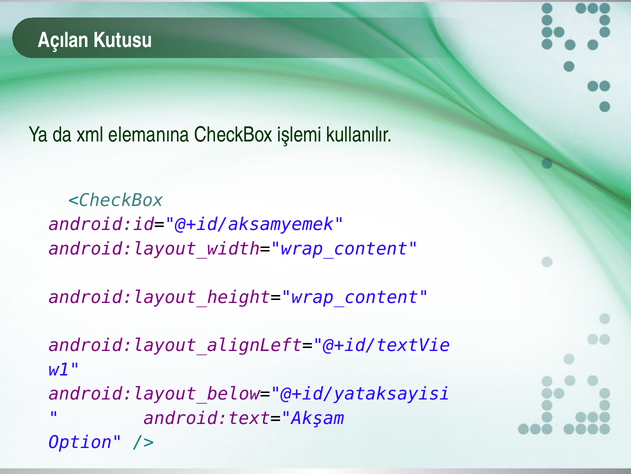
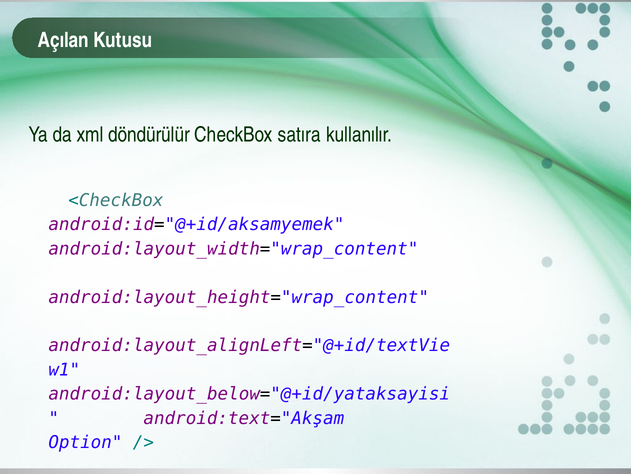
elemanına: elemanına -> döndürülür (149, 135)
işlemi: işlemi -> satıra (299, 135)
